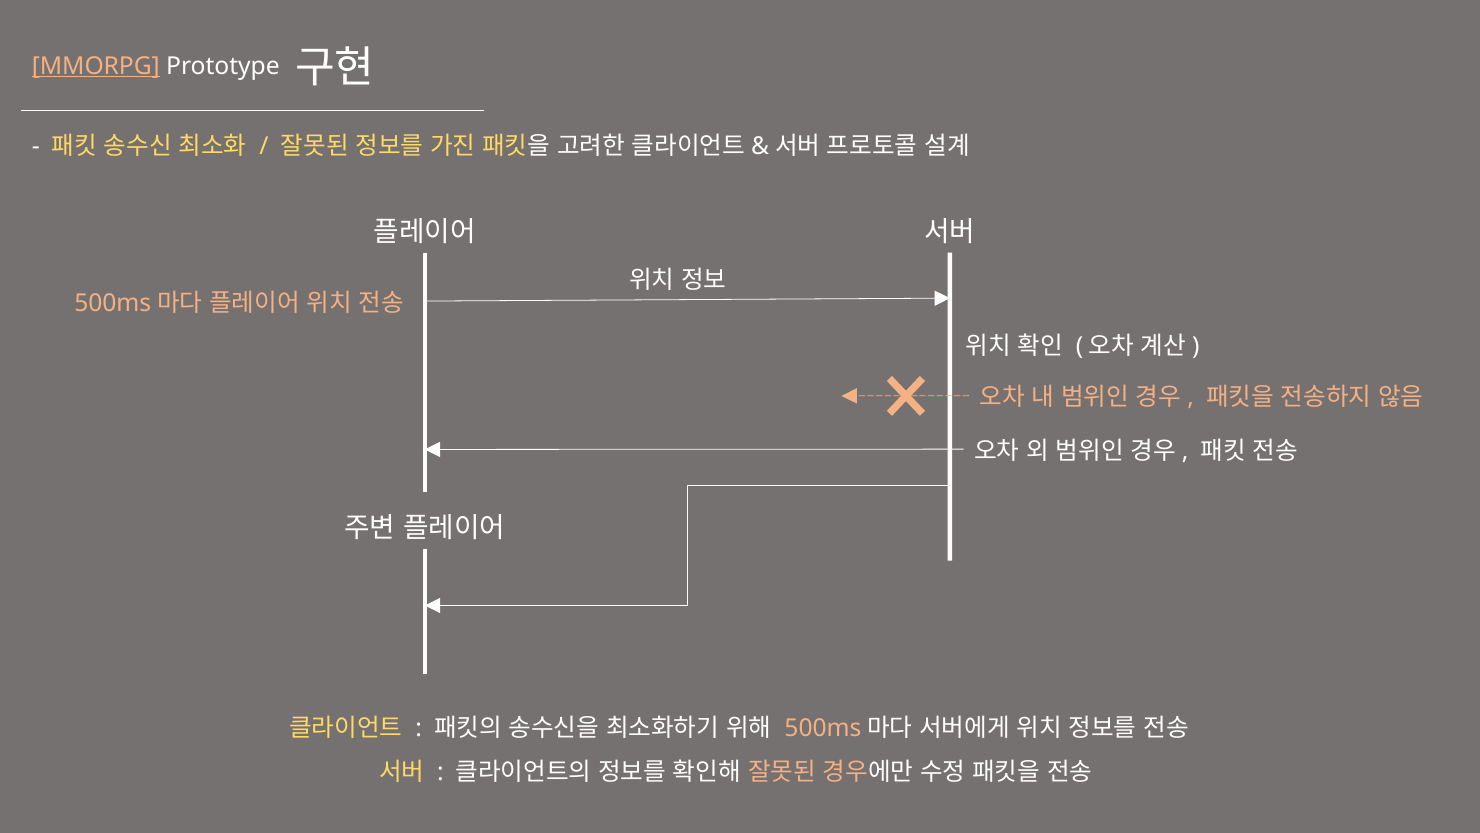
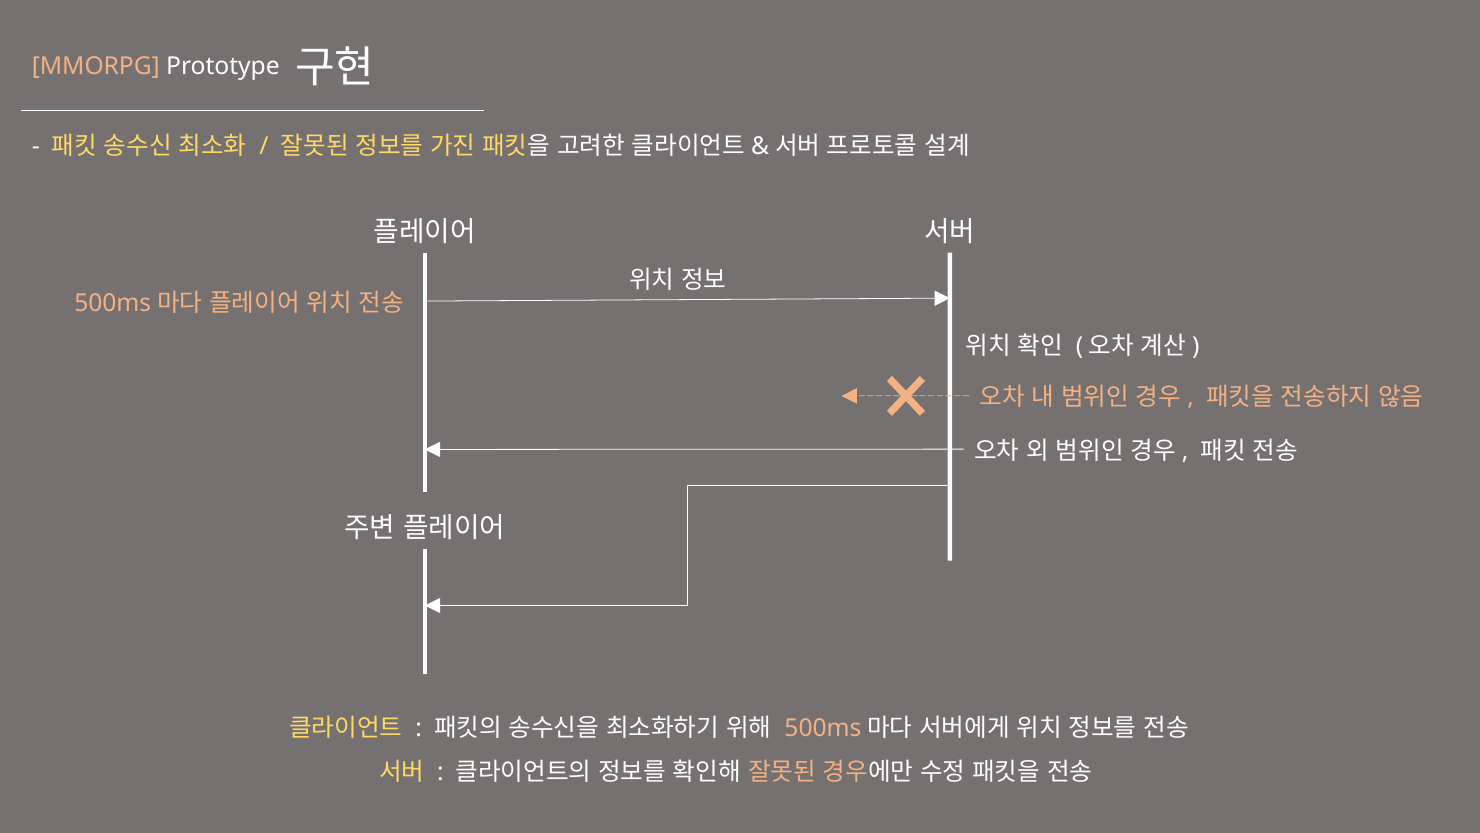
MMORPG underline: present -> none (96, 66)
